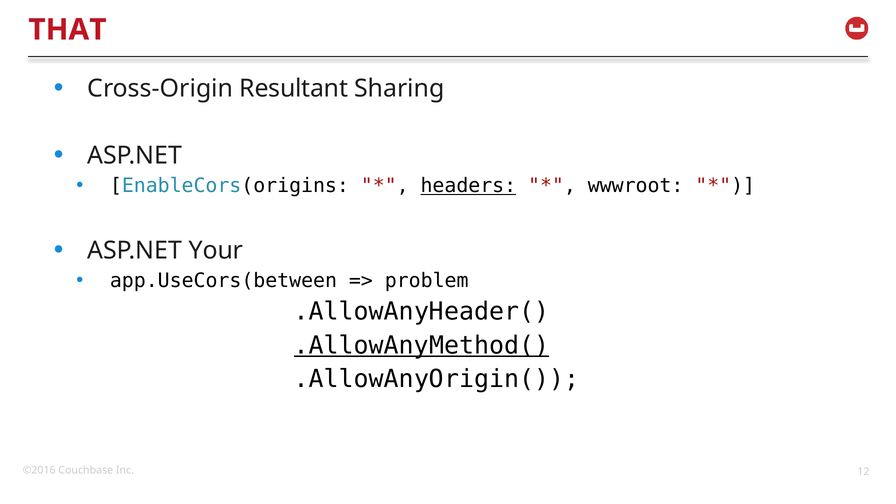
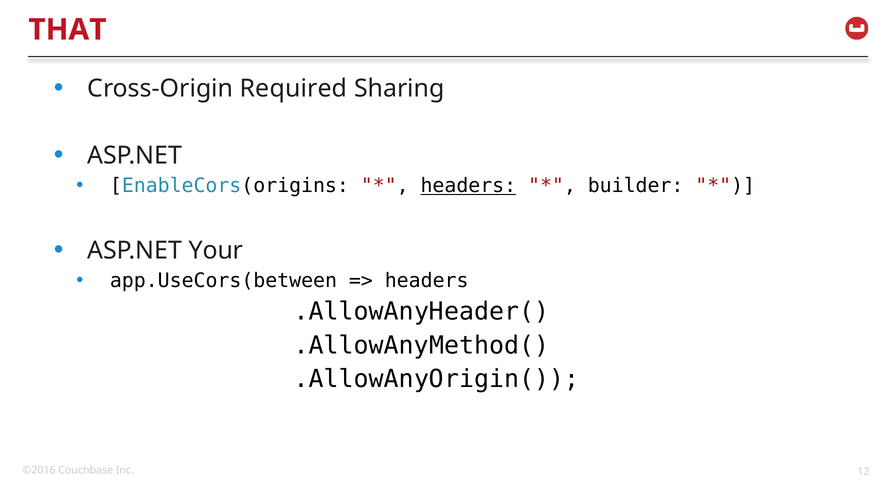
Resultant: Resultant -> Required (293, 88)
wwwroot: wwwroot -> builder (636, 186)
problem: problem -> headers (427, 281)
.AllowAnyMethod( underline: present -> none (421, 345)
